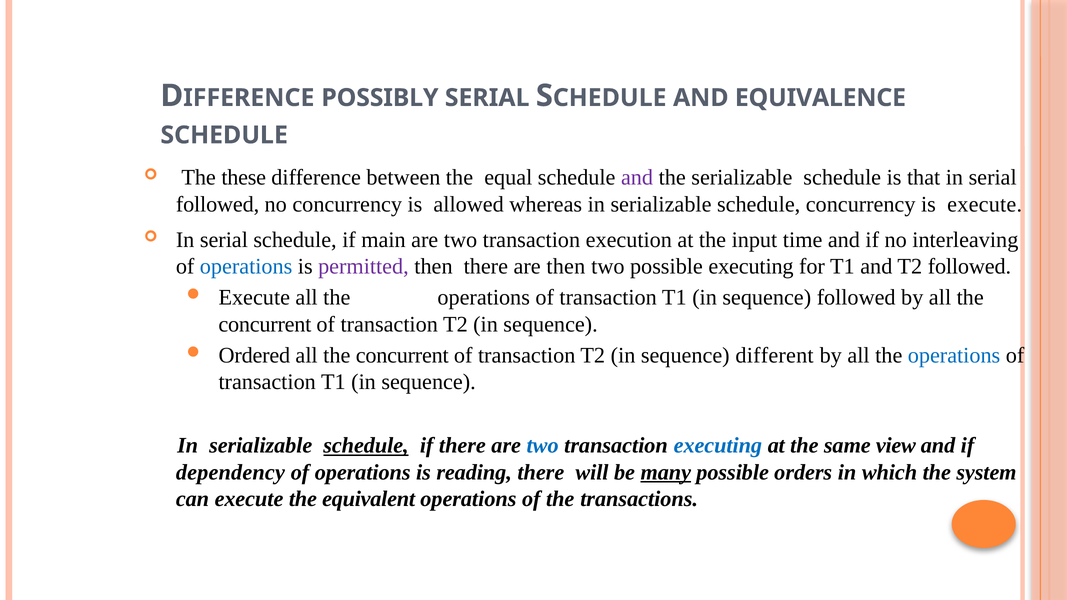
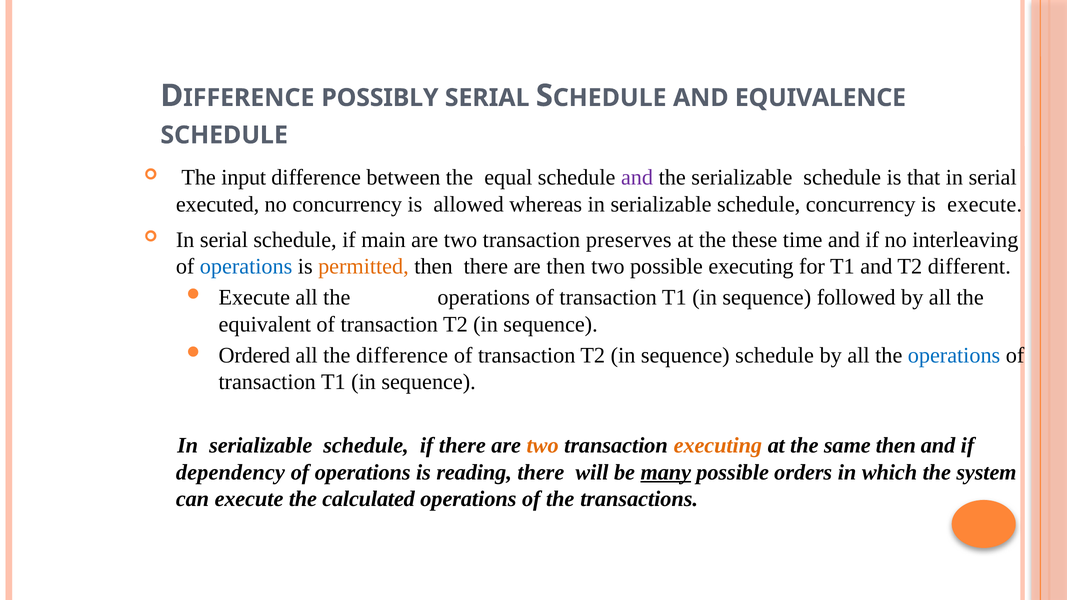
these: these -> input (244, 178)
followed: followed -> executed (218, 204)
execution: execution -> preserves (629, 240)
input: input -> these (754, 240)
permitted colour: purple -> orange (363, 267)
T2 followed: followed -> different (969, 267)
concurrent: concurrent -> equivalent (265, 324)
concurrent: concurrent -> difference (402, 356)
sequence different: different -> schedule (775, 356)
schedule underline: present -> none (366, 446)
two colour: blue -> orange (543, 446)
executing colour: blue -> orange (718, 446)
same view: view -> then (896, 446)
equivalent: equivalent -> calculated (369, 499)
